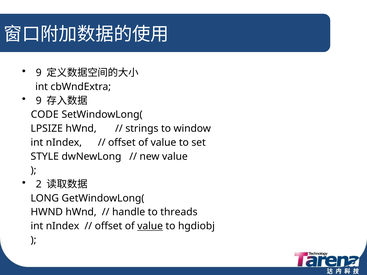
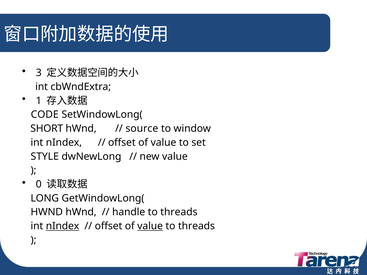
9: 9 -> 3 (39, 73)
9: 9 -> 1 (39, 101)
LPSIZE: LPSIZE -> SHORT (47, 129)
strings: strings -> source (142, 129)
2: 2 -> 0 (39, 184)
nIndex underline: none -> present (63, 226)
hgdiobj: hgdiobj -> threads (196, 226)
